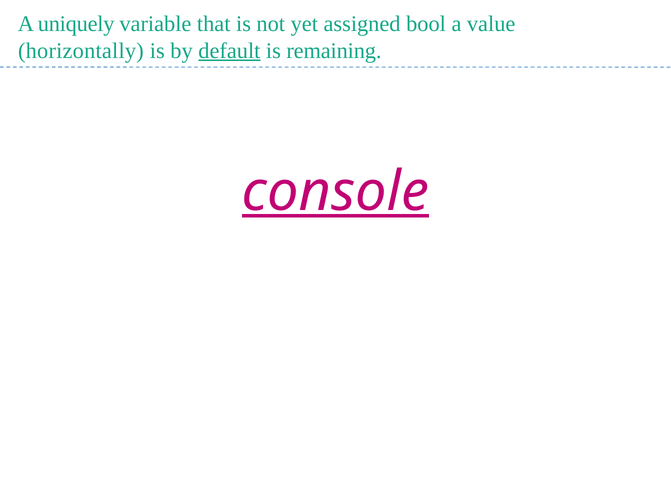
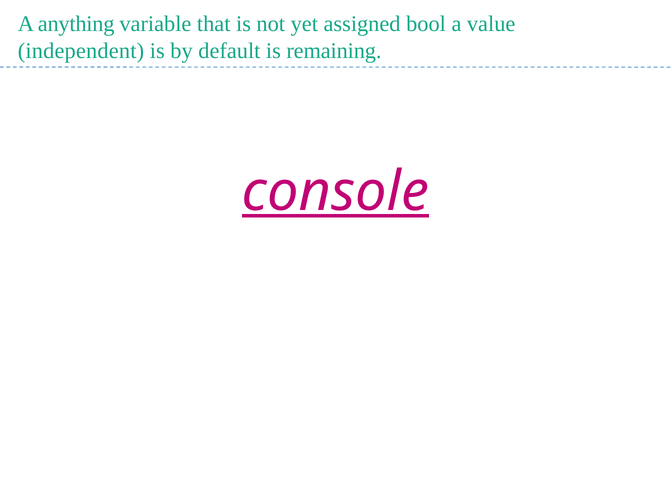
uniquely: uniquely -> anything (76, 24)
horizontally: horizontally -> independent (81, 51)
default underline: present -> none (229, 51)
